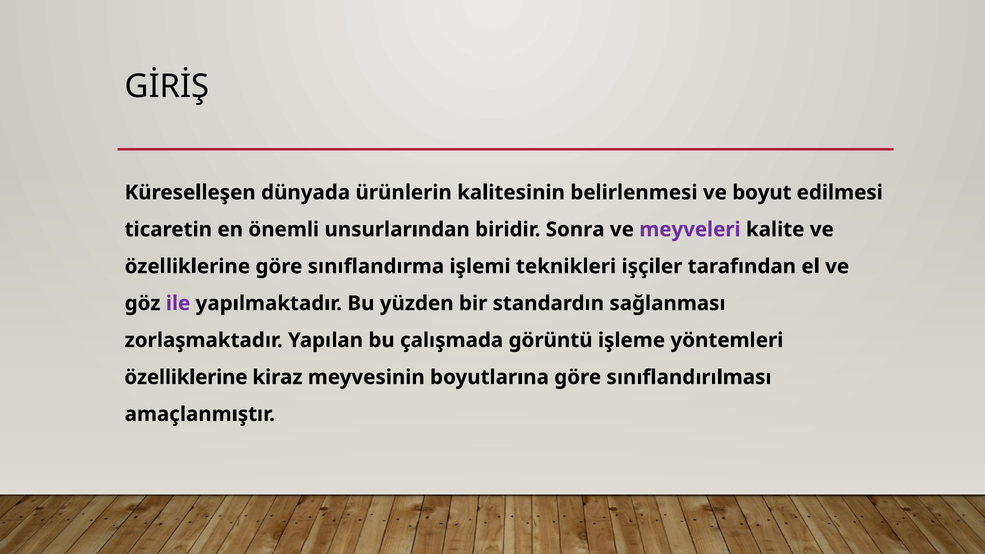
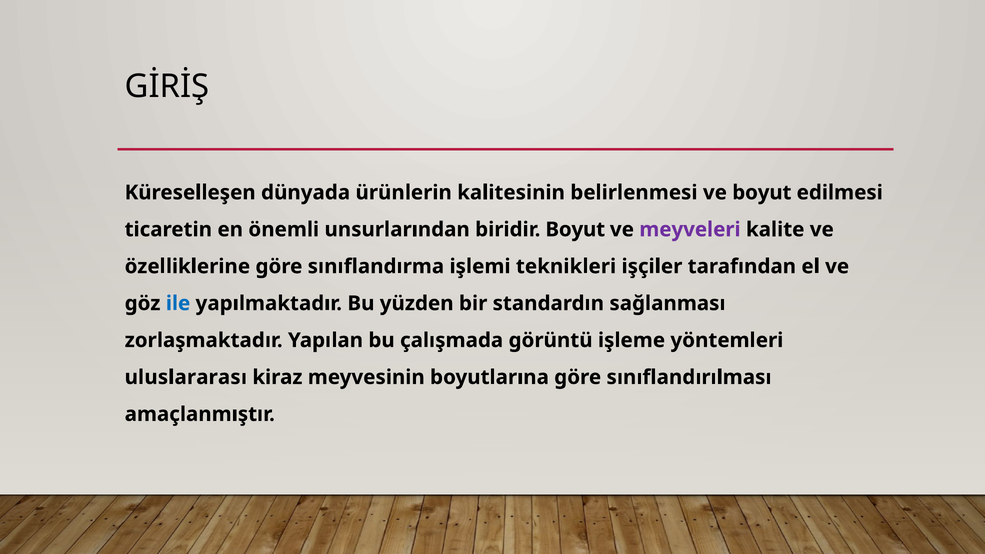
biridir Sonra: Sonra -> Boyut (575, 230)
ile colour: purple -> blue (178, 303)
özelliklerine: özelliklerine -> uluslararası (186, 377)
